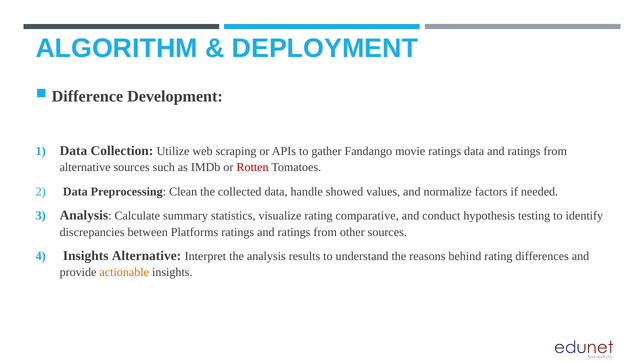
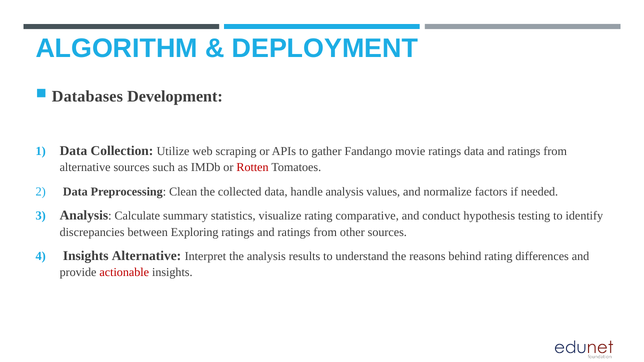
Difference: Difference -> Databases (87, 97)
handle showed: showed -> analysis (345, 192)
Platforms: Platforms -> Exploring (195, 232)
actionable colour: orange -> red (124, 273)
